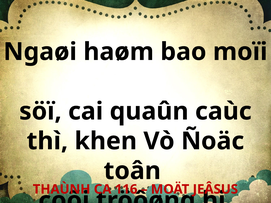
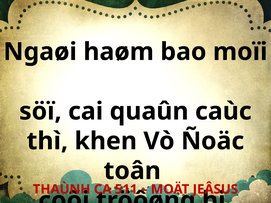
116: 116 -> 511 (126, 189)
